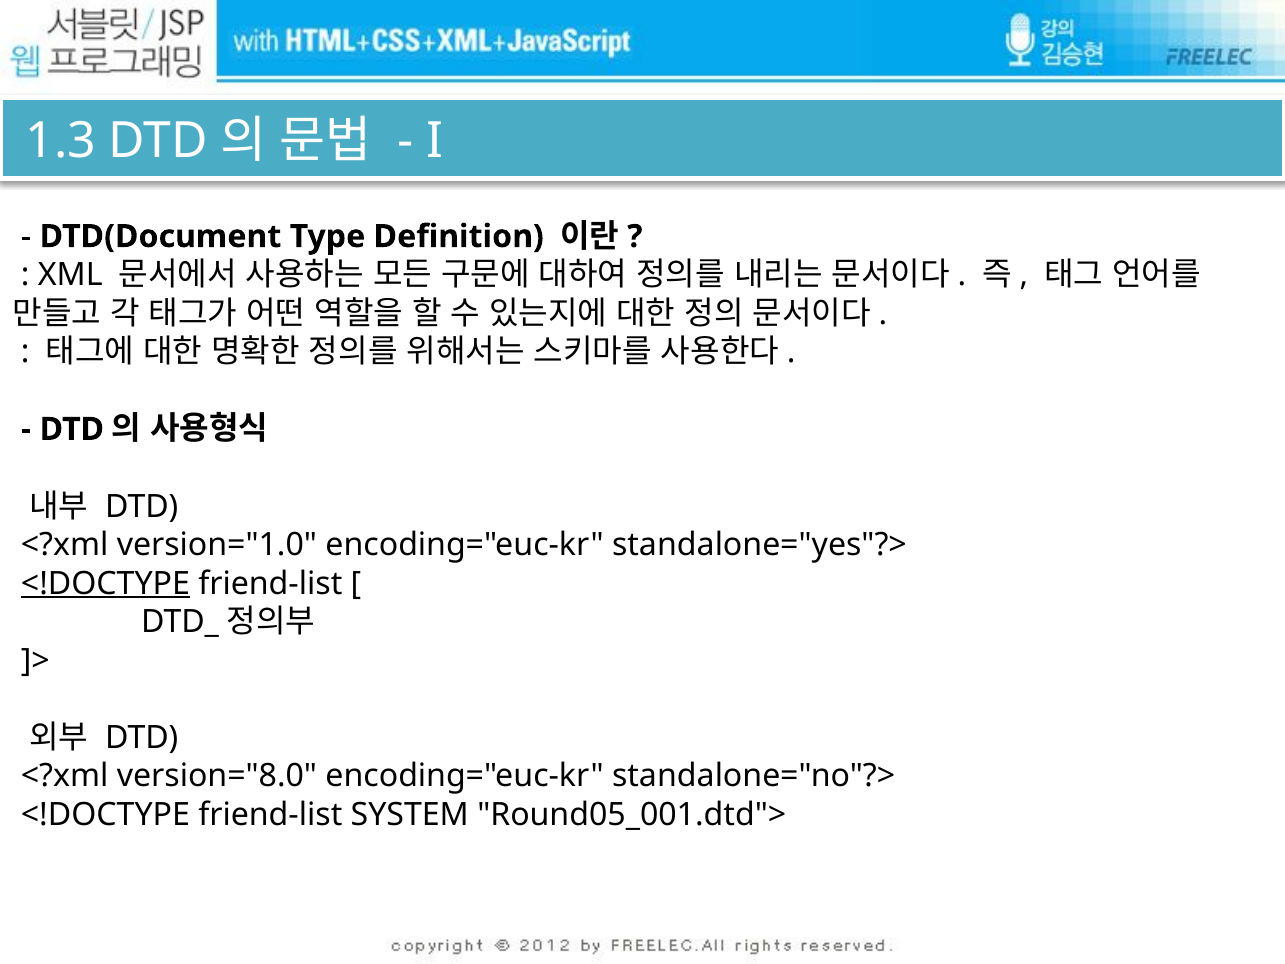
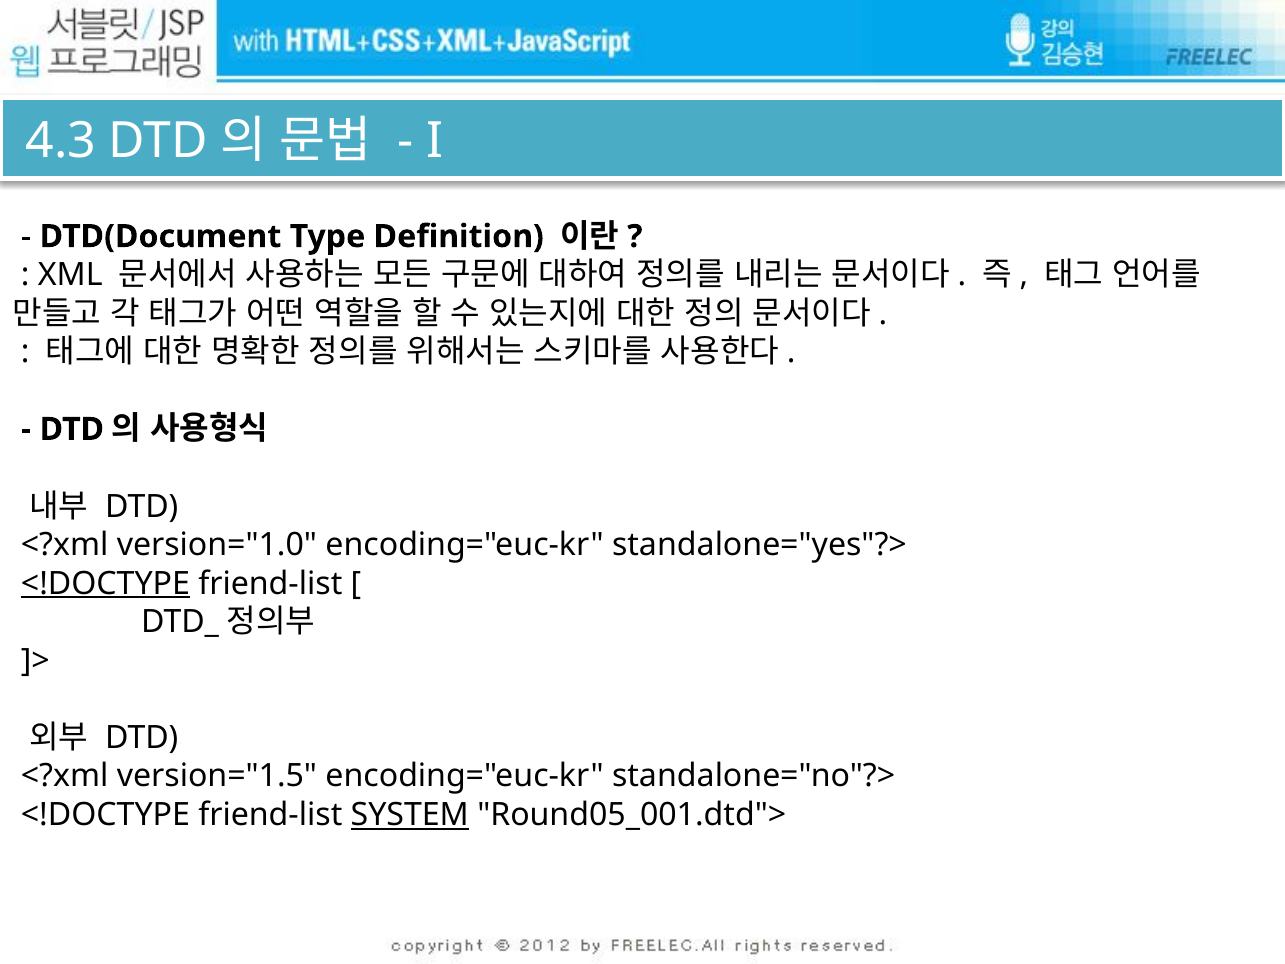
1.3: 1.3 -> 4.3 (61, 141)
version="8.0: version="8.0 -> version="1.5 (217, 776)
SYSTEM underline: none -> present (410, 815)
